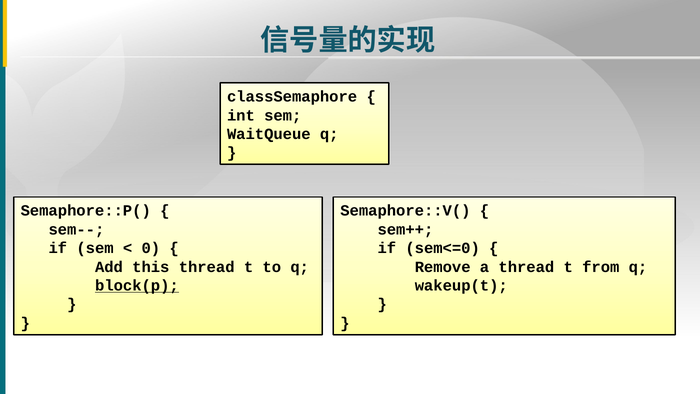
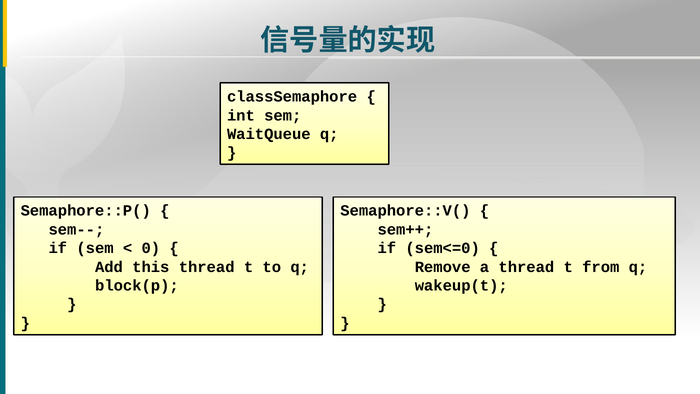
block(p underline: present -> none (137, 285)
